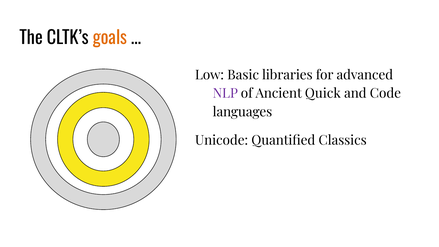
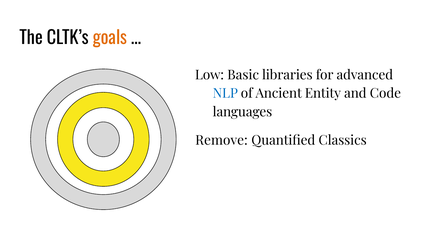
NLP colour: purple -> blue (225, 94)
Quick: Quick -> Entity (323, 94)
Unicode: Unicode -> Remove (222, 140)
